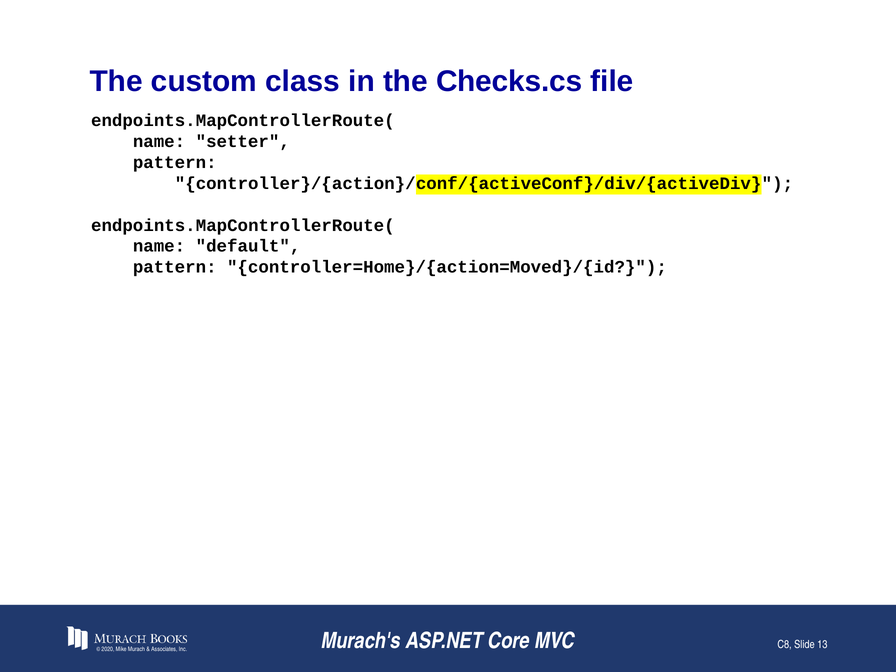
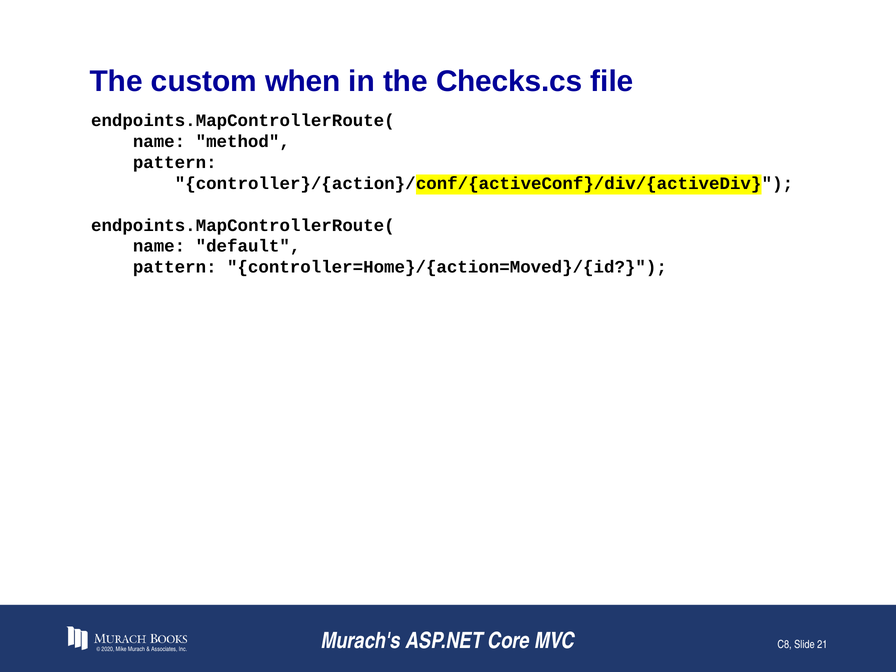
class: class -> when (303, 81)
setter: setter -> method (243, 142)
13: 13 -> 21 (822, 645)
